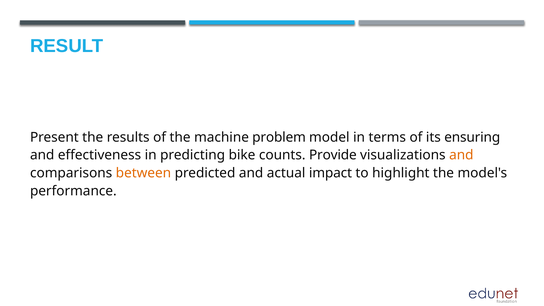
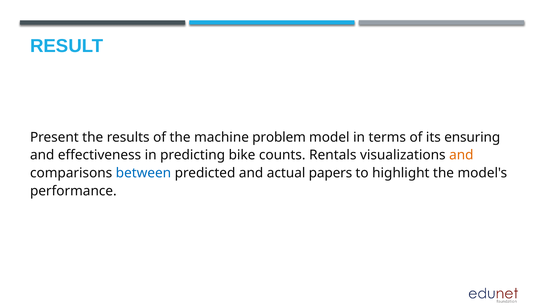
Provide: Provide -> Rentals (333, 155)
between colour: orange -> blue (143, 173)
impact: impact -> papers (330, 173)
